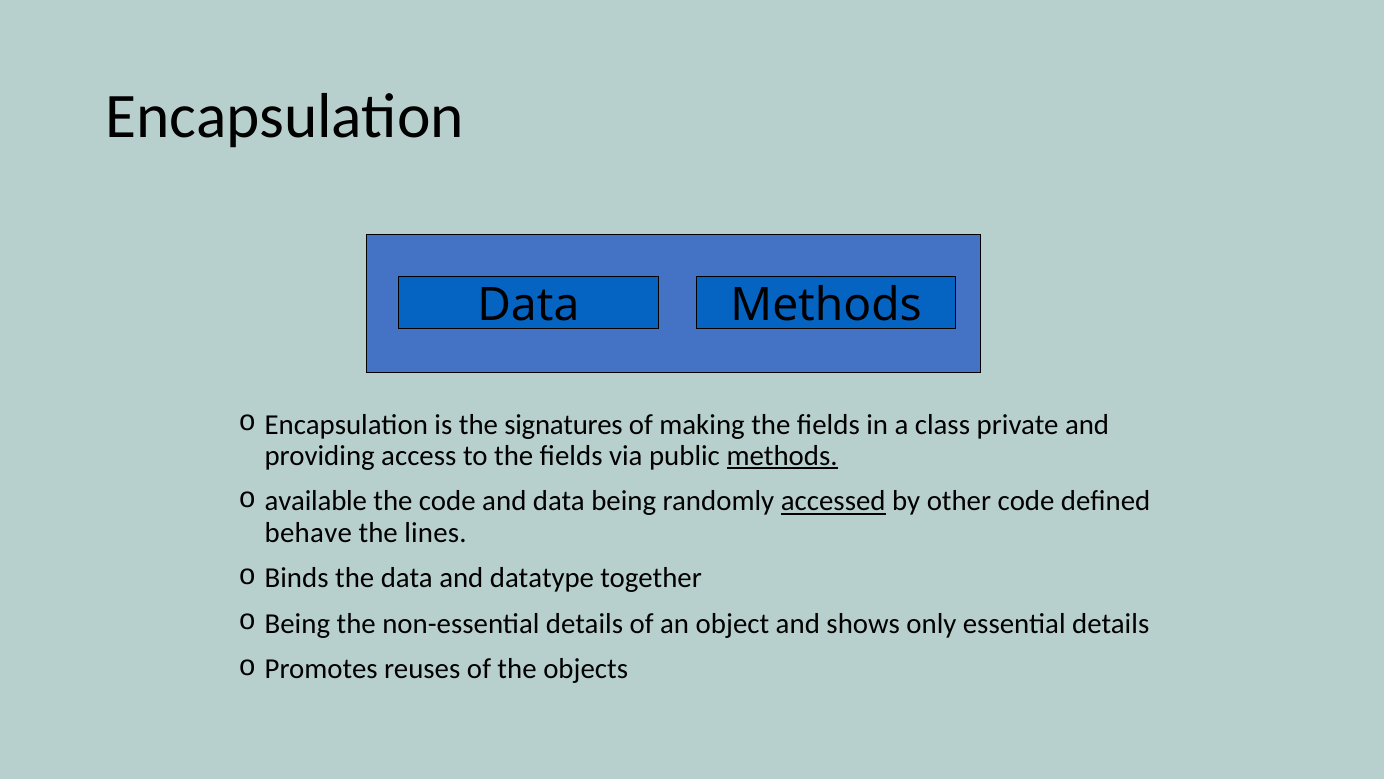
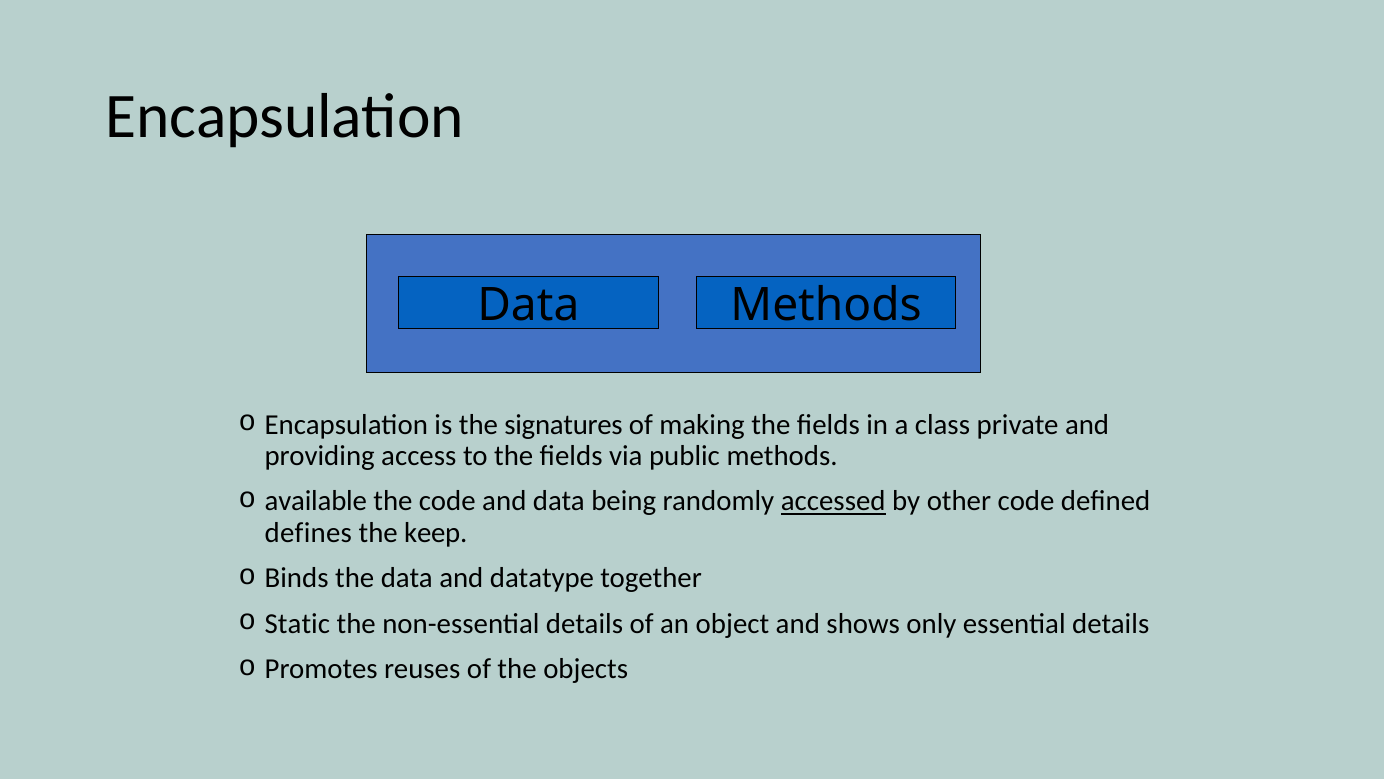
methods underline: present -> none (782, 456)
behave: behave -> defines (308, 532)
lines: lines -> keep (436, 532)
Being: Being -> Static (297, 623)
